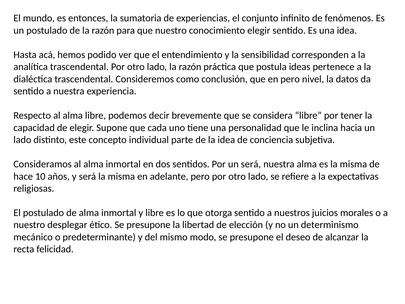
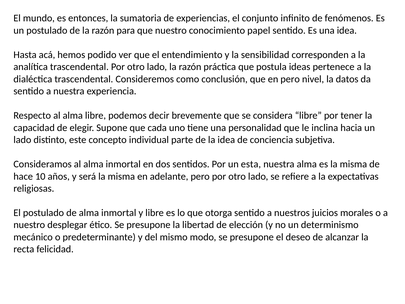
conocimiento elegir: elegir -> papel (259, 30)
un será: será -> esta (251, 164)
